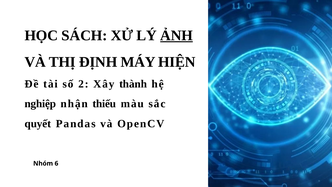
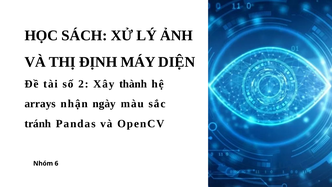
ẢNH underline: present -> none (176, 35)
HIỆN: HIỆN -> DIỆN (177, 62)
nghiệp: nghiệp -> arrays (40, 104)
thiếu: thiếu -> ngày (104, 104)
quyết: quyết -> tránh (38, 124)
